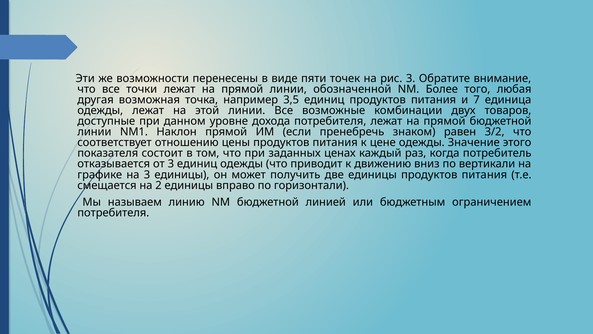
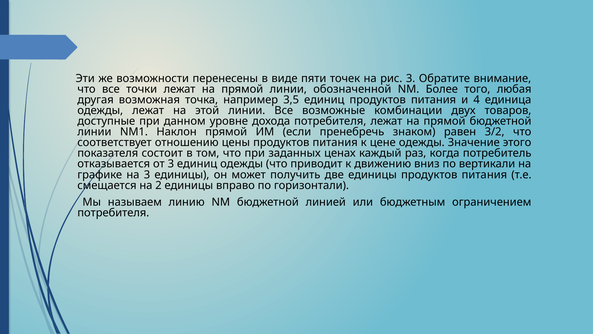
7: 7 -> 4 (477, 100)
